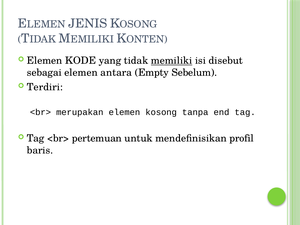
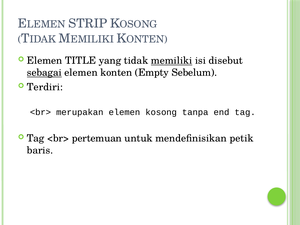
JENIS: JENIS -> STRIP (88, 23)
KODE: KODE -> TITLE (81, 61)
sebagai underline: none -> present (44, 73)
antara: antara -> konten (116, 73)
profil: profil -> petik (242, 138)
